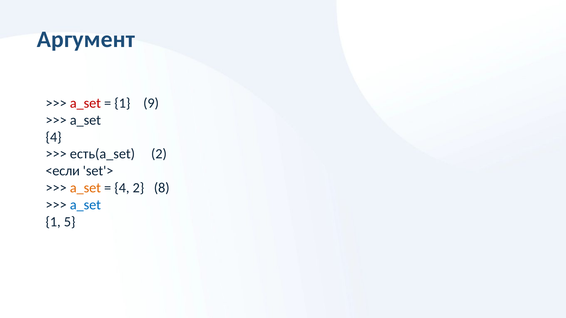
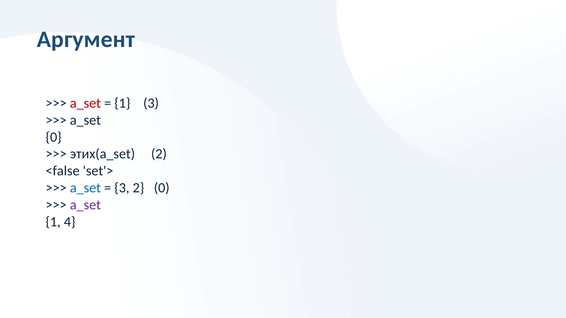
1 9: 9 -> 3 (151, 103)
4: 4 -> 0 (54, 137)
есть(a_set: есть(a_set -> этих(a_set (102, 154)
<если: <если -> <false (63, 171)
a_set colour: orange -> blue (85, 188)
4: 4 -> 3 (122, 188)
2 8: 8 -> 0 (162, 188)
a_set colour: blue -> purple (85, 205)
5: 5 -> 4 (70, 222)
